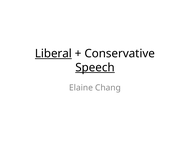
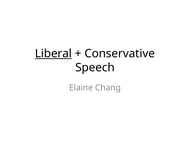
Speech underline: present -> none (95, 67)
